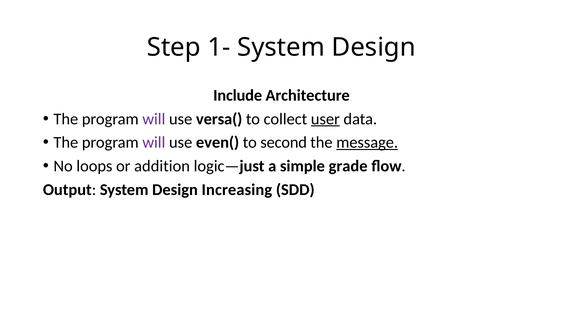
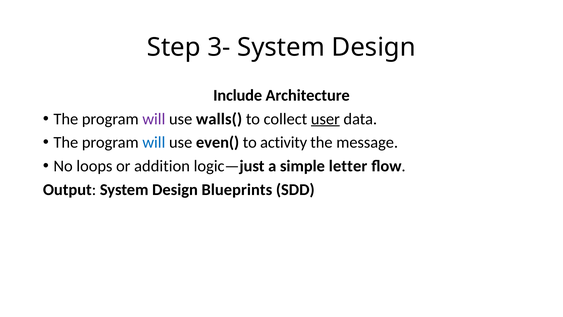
1-: 1- -> 3- (219, 47)
versa(: versa( -> walls( (219, 119)
will colour: purple -> blue (154, 142)
second: second -> activity (284, 142)
message underline: present -> none (367, 142)
grade: grade -> letter (348, 166)
Increasing: Increasing -> Blueprints (237, 190)
